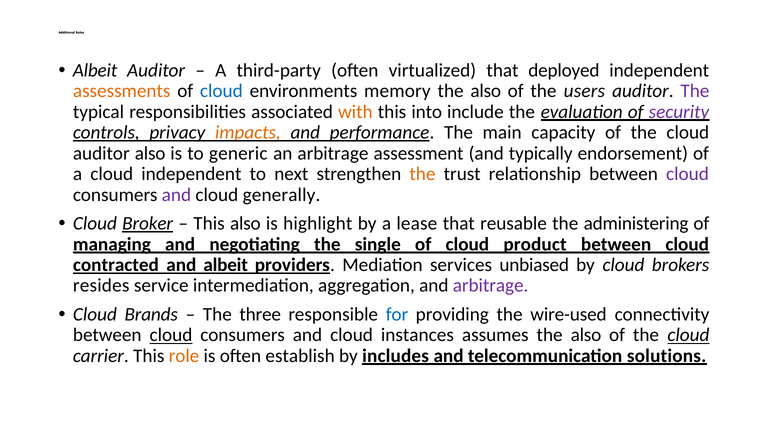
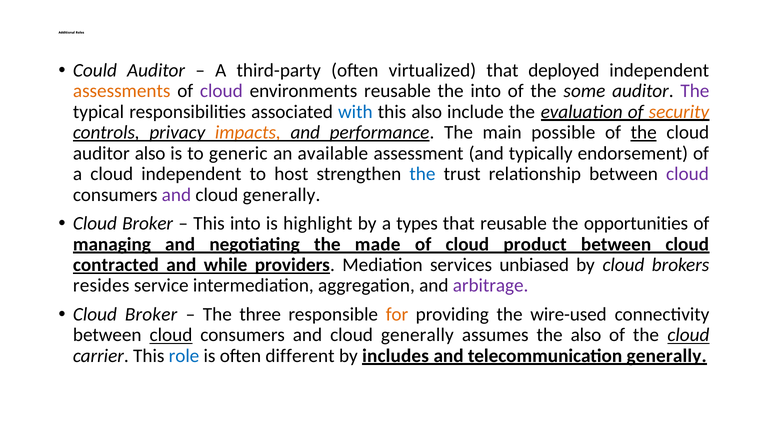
Albeit: Albeit -> Could (95, 70)
cloud colour: blue -> purple (221, 91)
environments memory: memory -> reusable (397, 91)
also: also -> into (486, 91)
users: users -> some (584, 91)
with colour: orange -> blue (355, 112)
this into: into -> also (427, 112)
security colour: purple -> orange (679, 112)
capacity: capacity -> possible (563, 133)
the underline: none -> present (644, 133)
an arbitrage: arbitrage -> available (333, 153)
next: next -> host (291, 174)
the colour: orange -> blue (422, 174)
Broker underline: present -> none (148, 223)
This also: also -> into (245, 223)
lease: lease -> types (417, 223)
administering: administering -> opportunities (636, 223)
single: single -> made (378, 244)
and albeit: albeit -> while (226, 265)
Brands: Brands -> Broker (151, 314)
for colour: blue -> orange (397, 314)
instances: instances -> generally (417, 335)
role colour: orange -> blue (184, 356)
establish: establish -> different (300, 356)
telecommunication solutions: solutions -> generally (667, 356)
